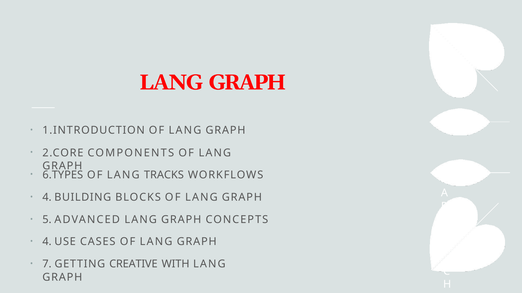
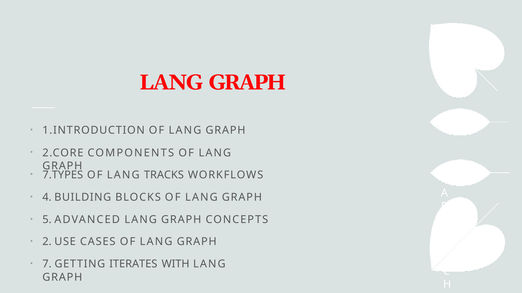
6.TYPES: 6.TYPES -> 7.TYPES (63, 175)
4: 4 -> 2 (47, 242)
CREATIVE: CREATIVE -> ITERATES (133, 265)
